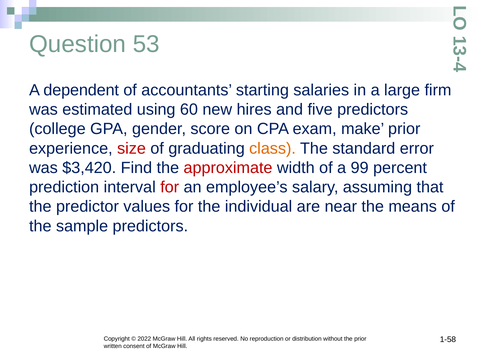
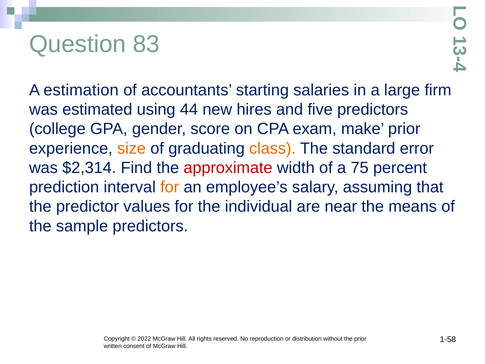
53: 53 -> 83 (146, 44)
dependent: dependent -> estimation (81, 90)
60: 60 -> 44 (189, 109)
size colour: red -> orange (131, 148)
$3,420: $3,420 -> $2,314 (89, 168)
99: 99 -> 75 (360, 168)
for colour: red -> orange (170, 187)
